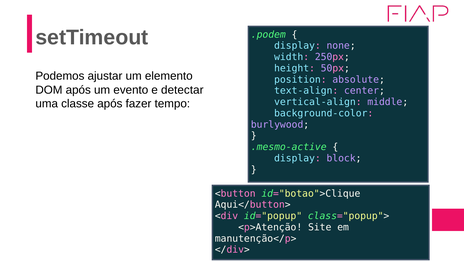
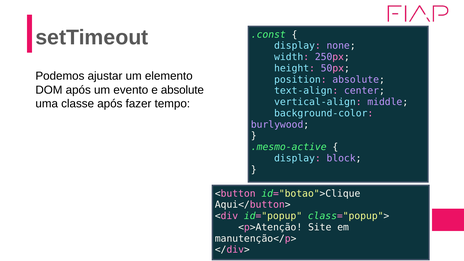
.podem: .podem -> .const (268, 35)
e detectar: detectar -> absolute (182, 90)
